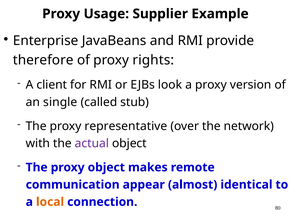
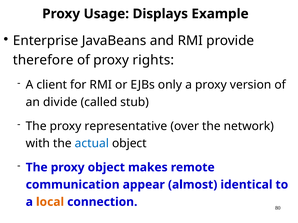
Supplier: Supplier -> Displays (160, 14)
look: look -> only (170, 85)
single: single -> divide (60, 102)
actual colour: purple -> blue (92, 144)
